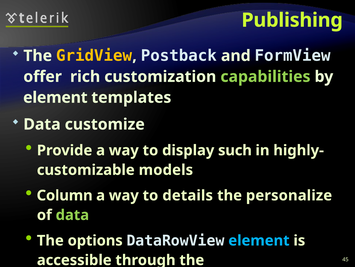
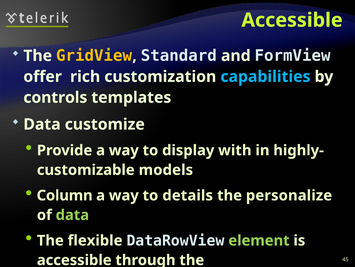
Publishing: Publishing -> Accessible (292, 20)
Postback: Postback -> Standard (179, 56)
capabilities colour: light green -> light blue (265, 76)
element: element -> controls (55, 97)
such: such -> with (235, 150)
options: options -> flexible (95, 240)
element colour: light blue -> light green (259, 240)
